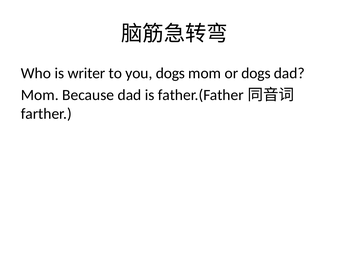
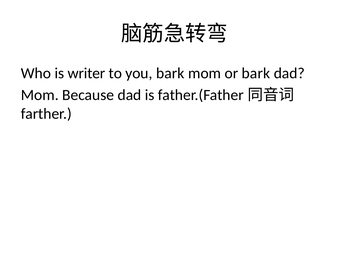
you dogs: dogs -> bark (170, 73)
or dogs: dogs -> bark (256, 73)
